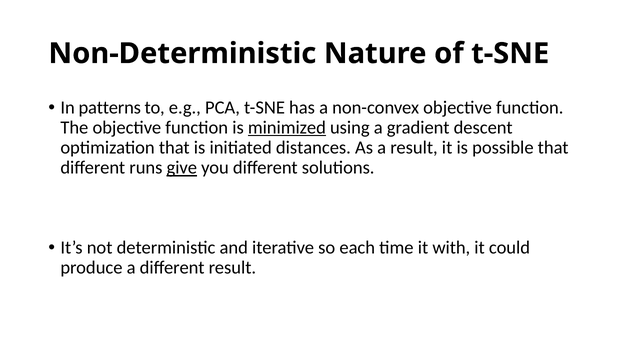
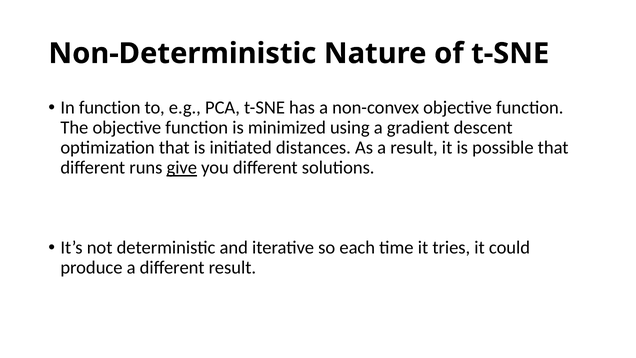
In patterns: patterns -> function (110, 108)
minimized underline: present -> none (287, 128)
with: with -> tries (451, 248)
